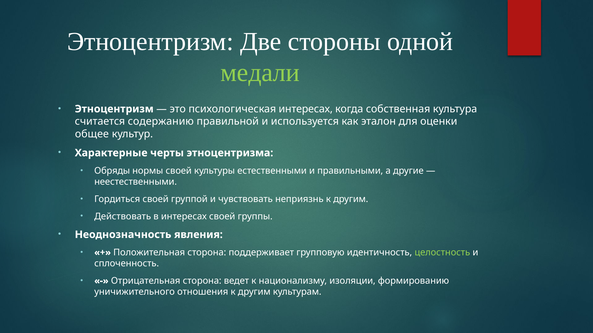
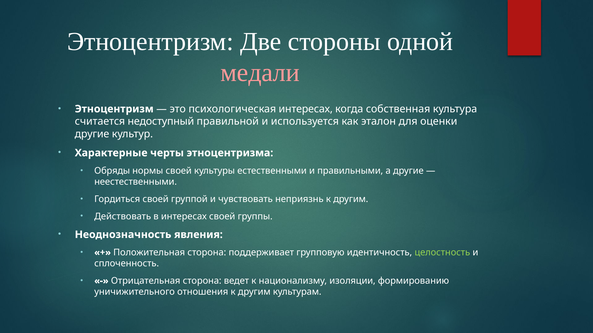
медали colour: light green -> pink (260, 73)
содержанию: содержанию -> недоступный (161, 122)
общее: общее -> другие (92, 134)
